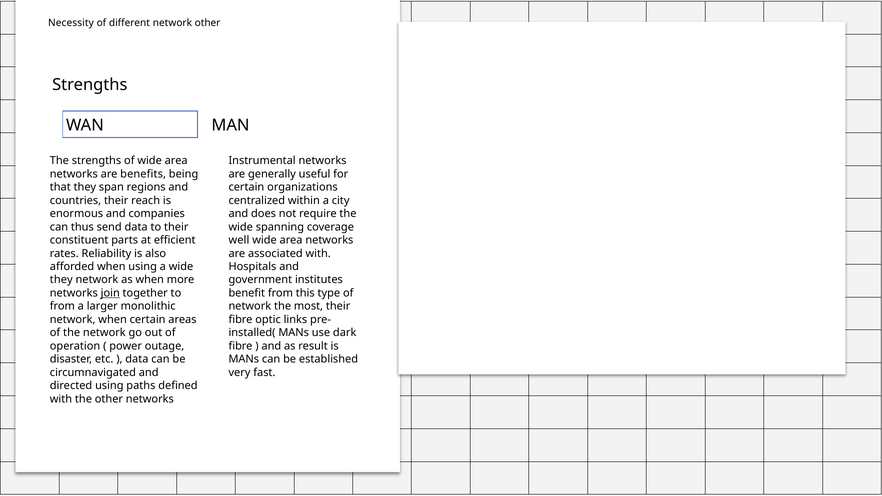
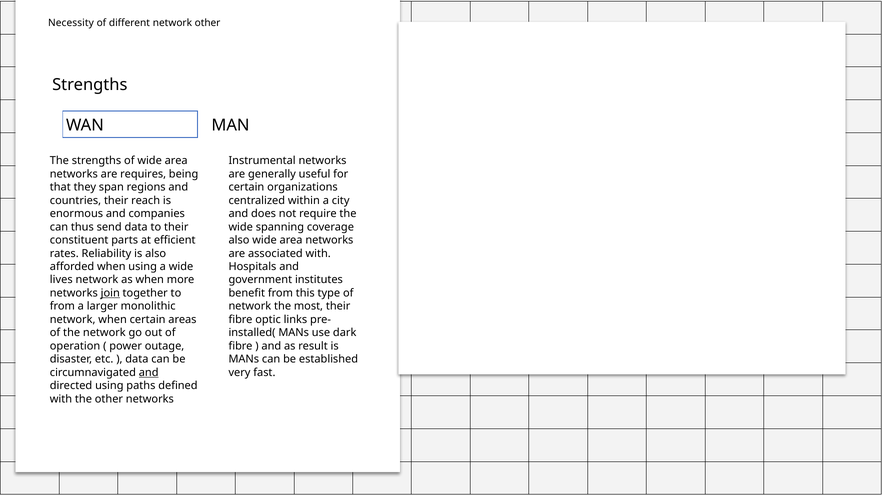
benefits: benefits -> requires (143, 174)
well: well -> also (239, 240)
they: they -> lives (61, 280)
and underline: none -> present (149, 373)
